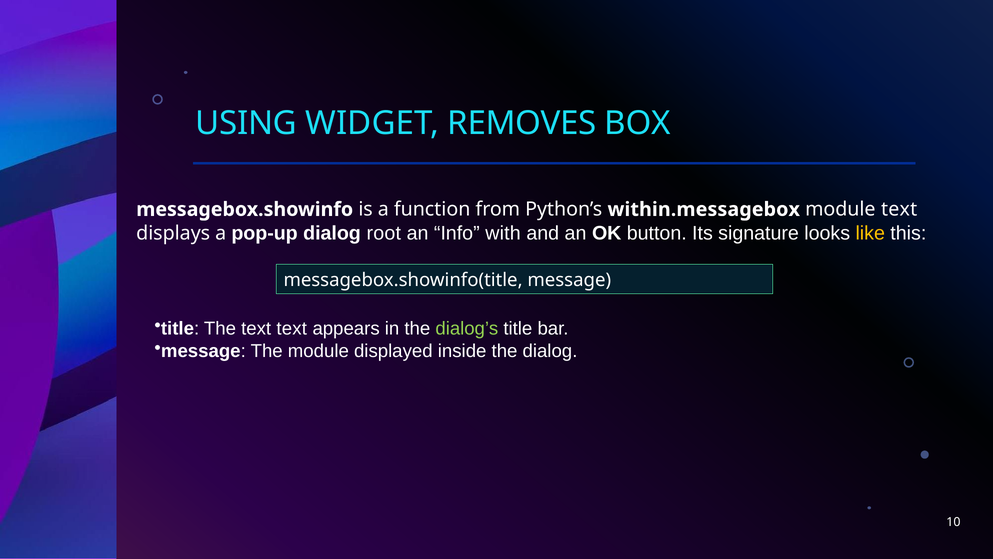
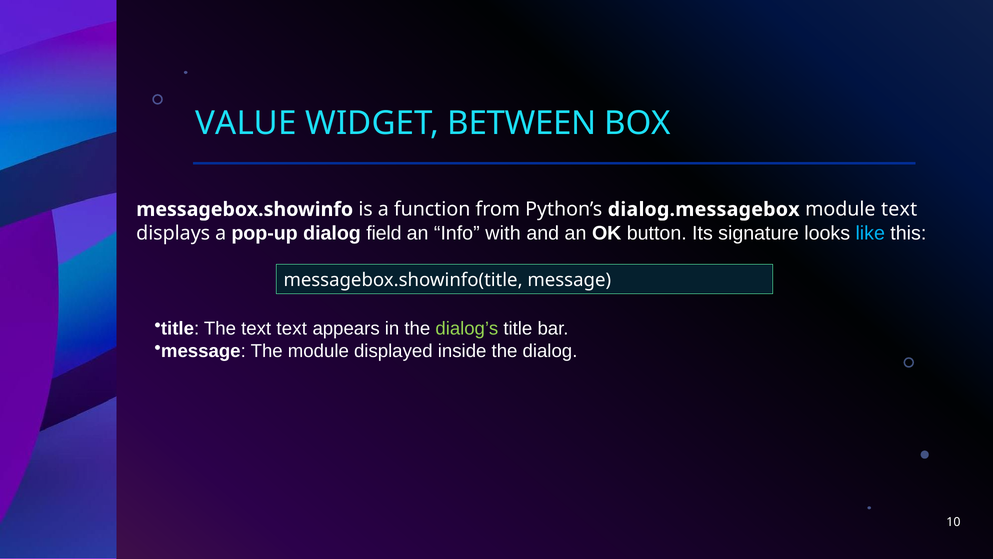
USING: USING -> VALUE (246, 123)
REMOVES: REMOVES -> BETWEEN (522, 123)
within.messagebox: within.messagebox -> dialog.messagebox (704, 209)
root: root -> field (384, 233)
like colour: yellow -> light blue (870, 233)
